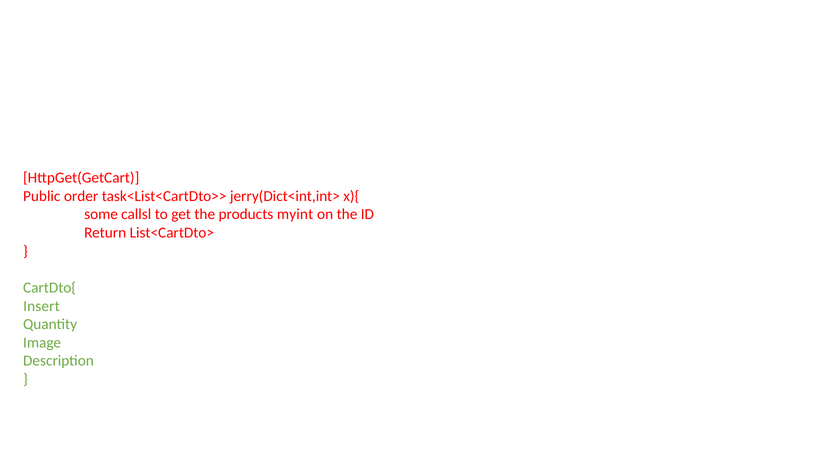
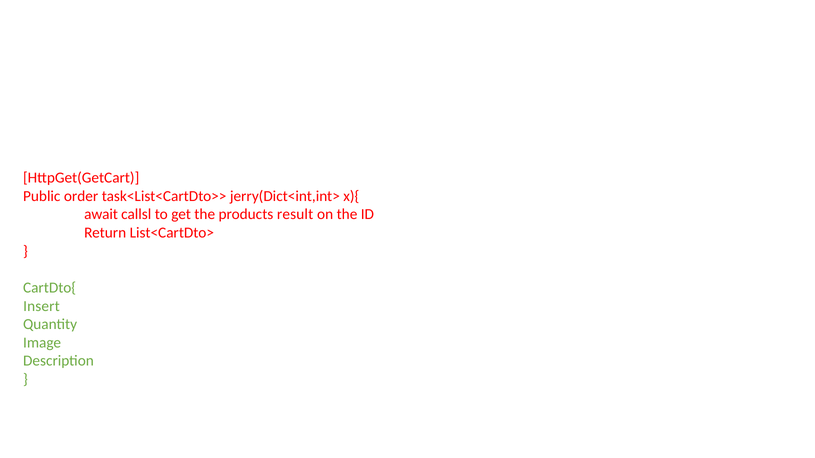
some: some -> await (101, 215)
myint: myint -> result (295, 215)
